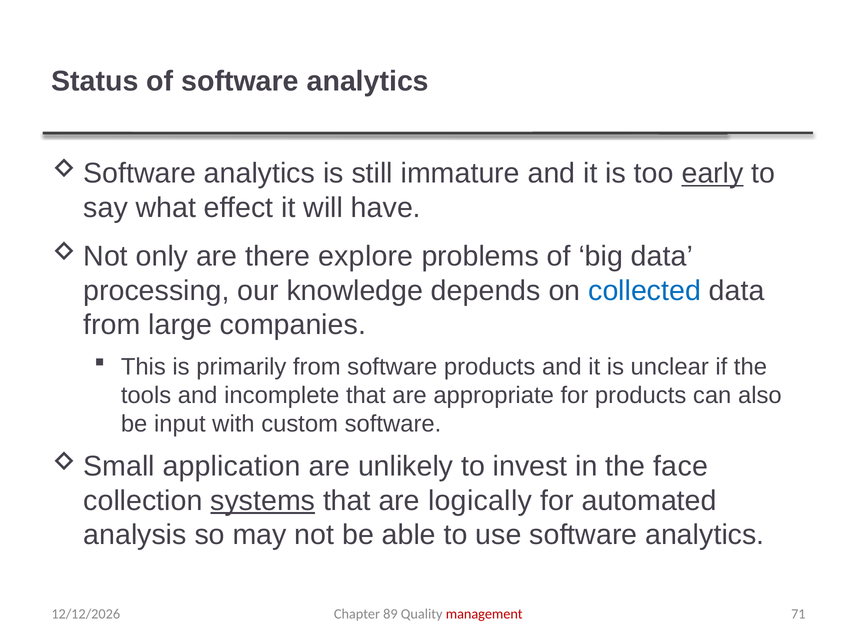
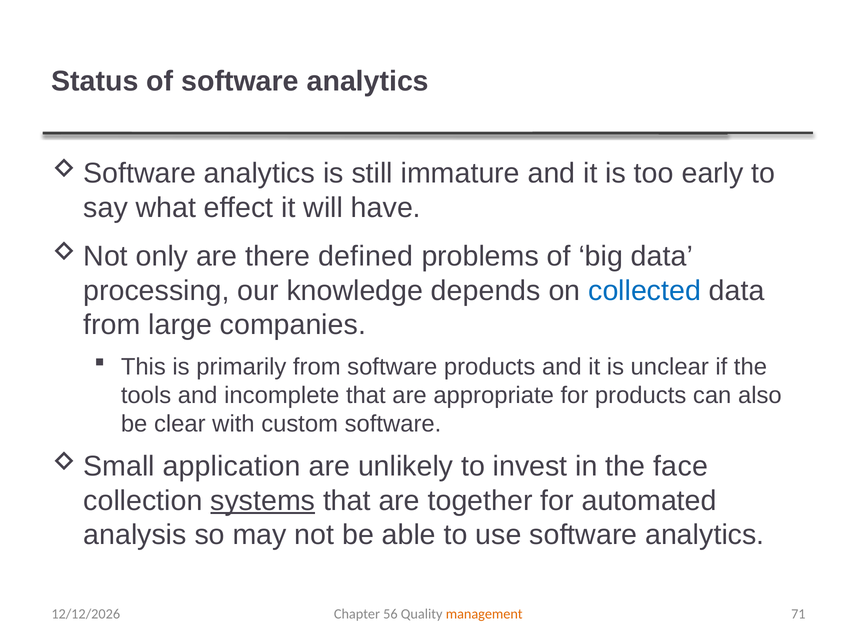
early underline: present -> none (713, 173)
explore: explore -> defined (366, 256)
input: input -> clear (180, 424)
logically: logically -> together (480, 501)
89: 89 -> 56 (390, 614)
management colour: red -> orange (484, 614)
